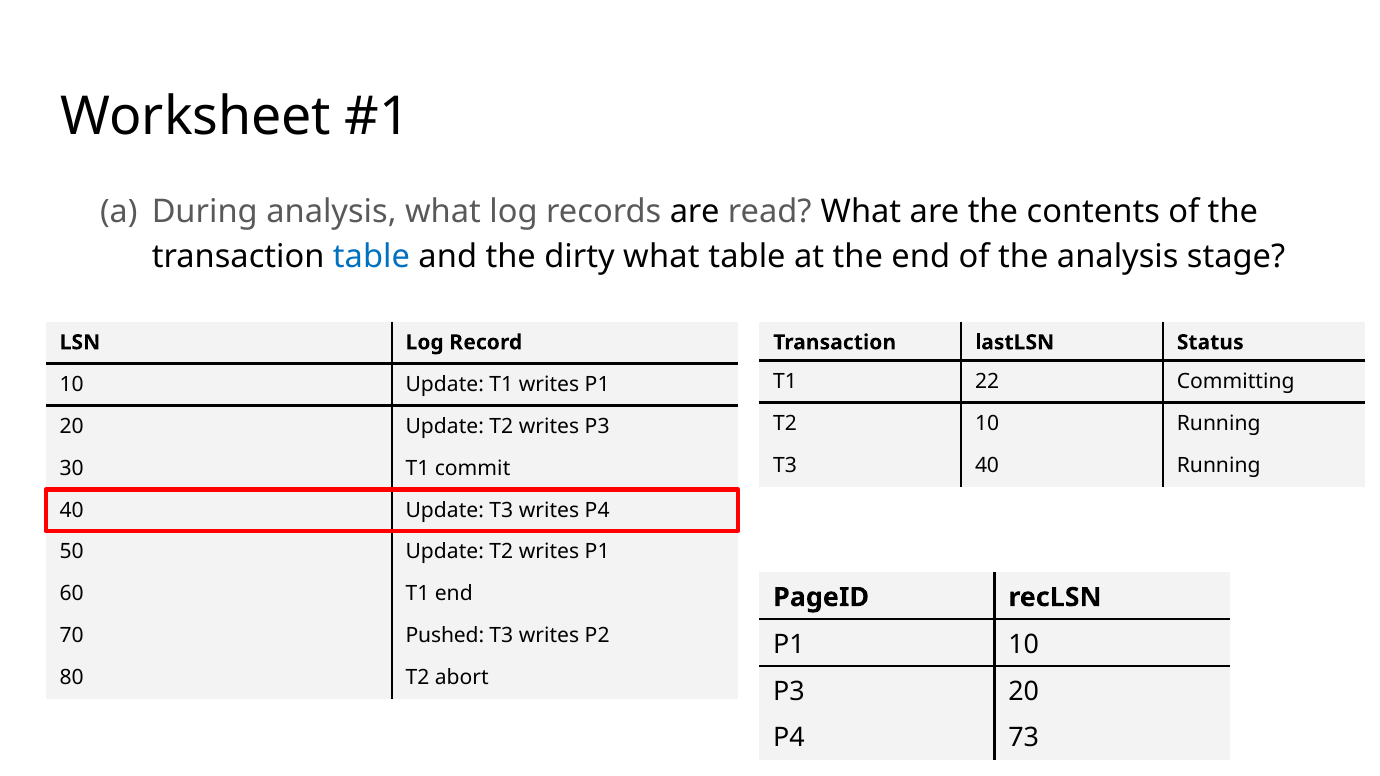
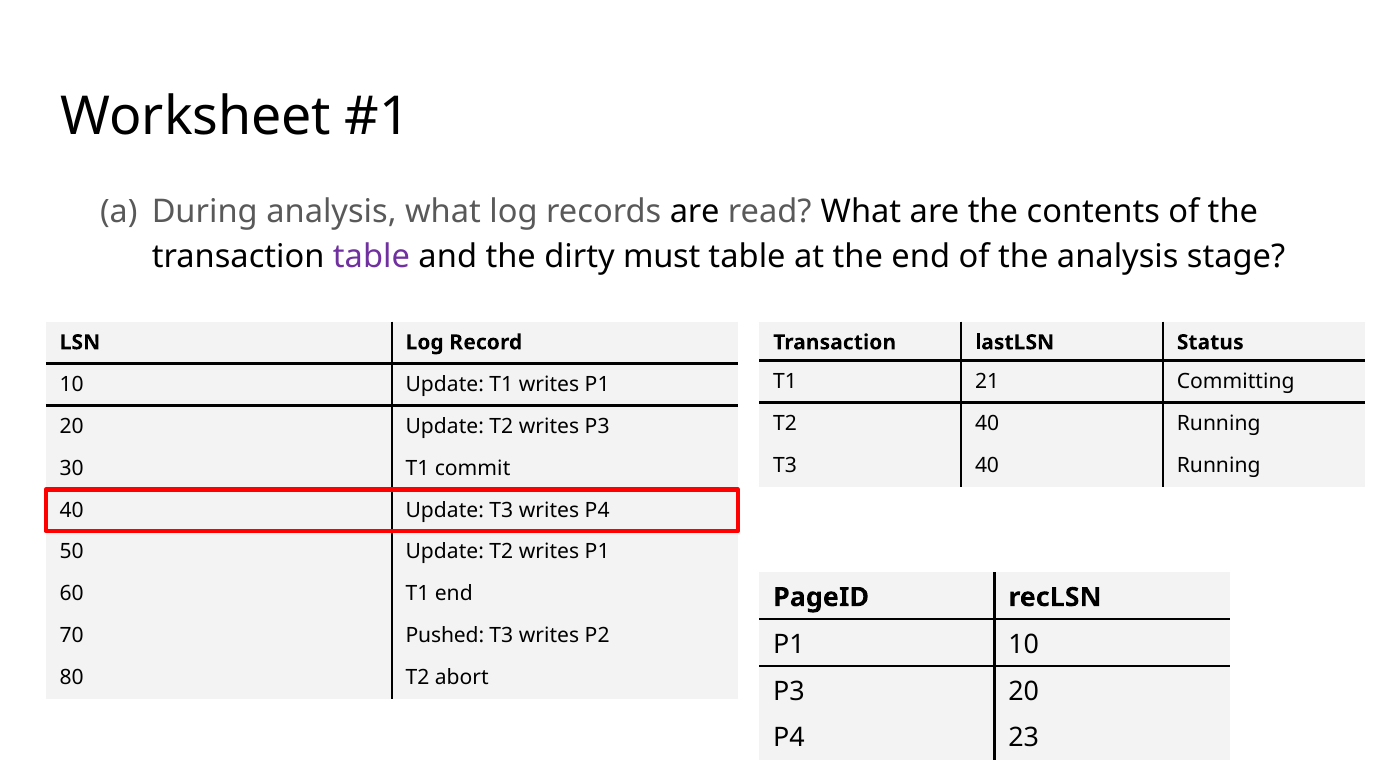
table colour: blue -> purple (371, 257)
dirty what: what -> must (662, 257)
22: 22 -> 21 (987, 382)
T2 10: 10 -> 40 (987, 424)
73: 73 -> 23 (1024, 738)
